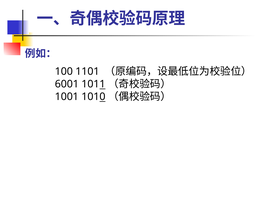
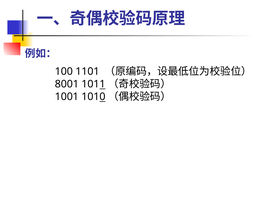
6001: 6001 -> 8001 (67, 84)
